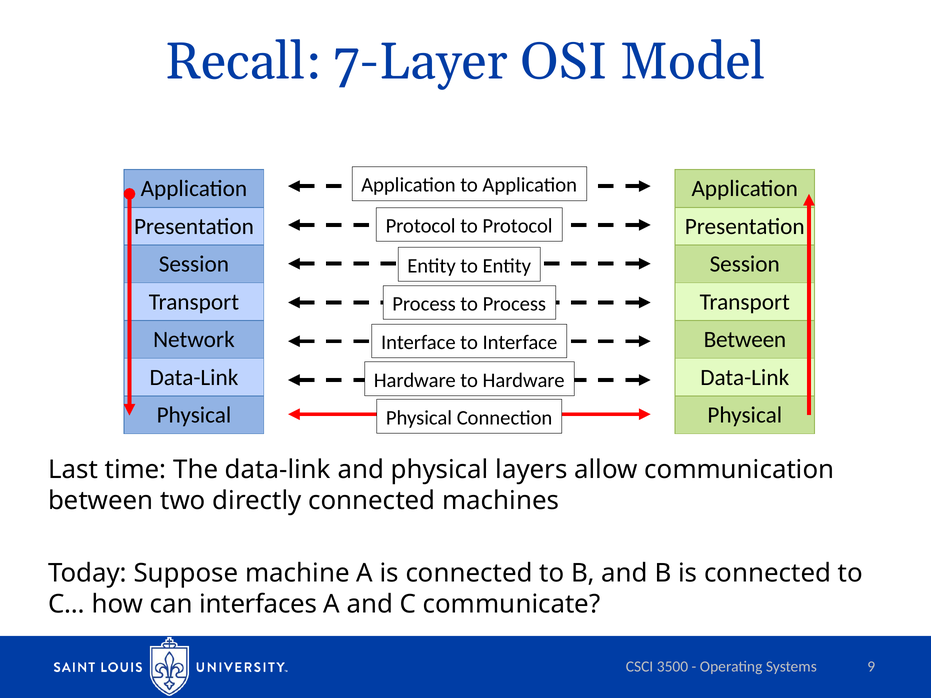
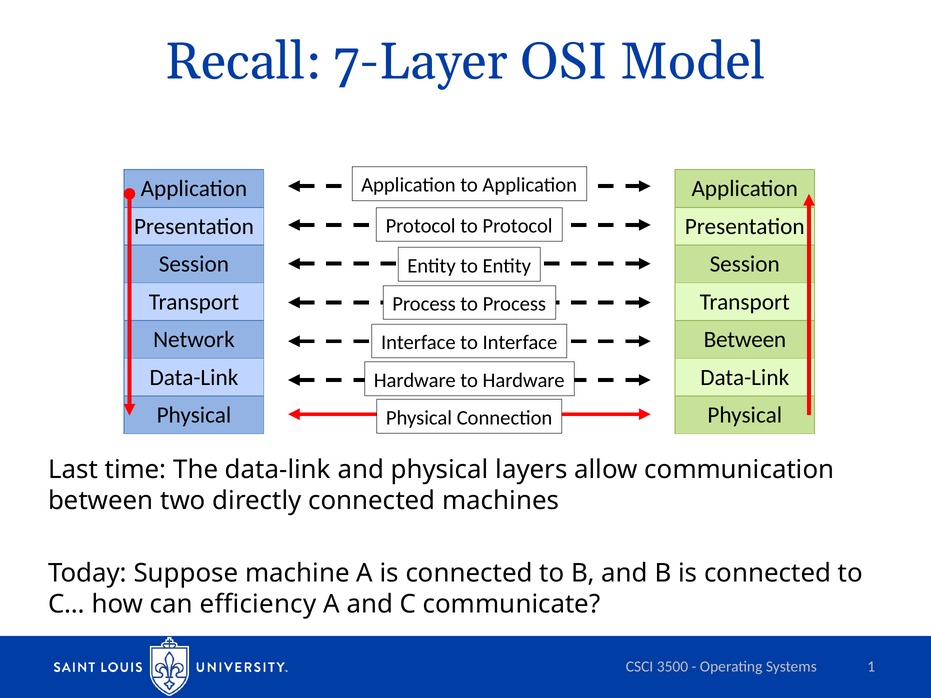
interfaces: interfaces -> efficiency (258, 605)
9: 9 -> 1 (871, 667)
